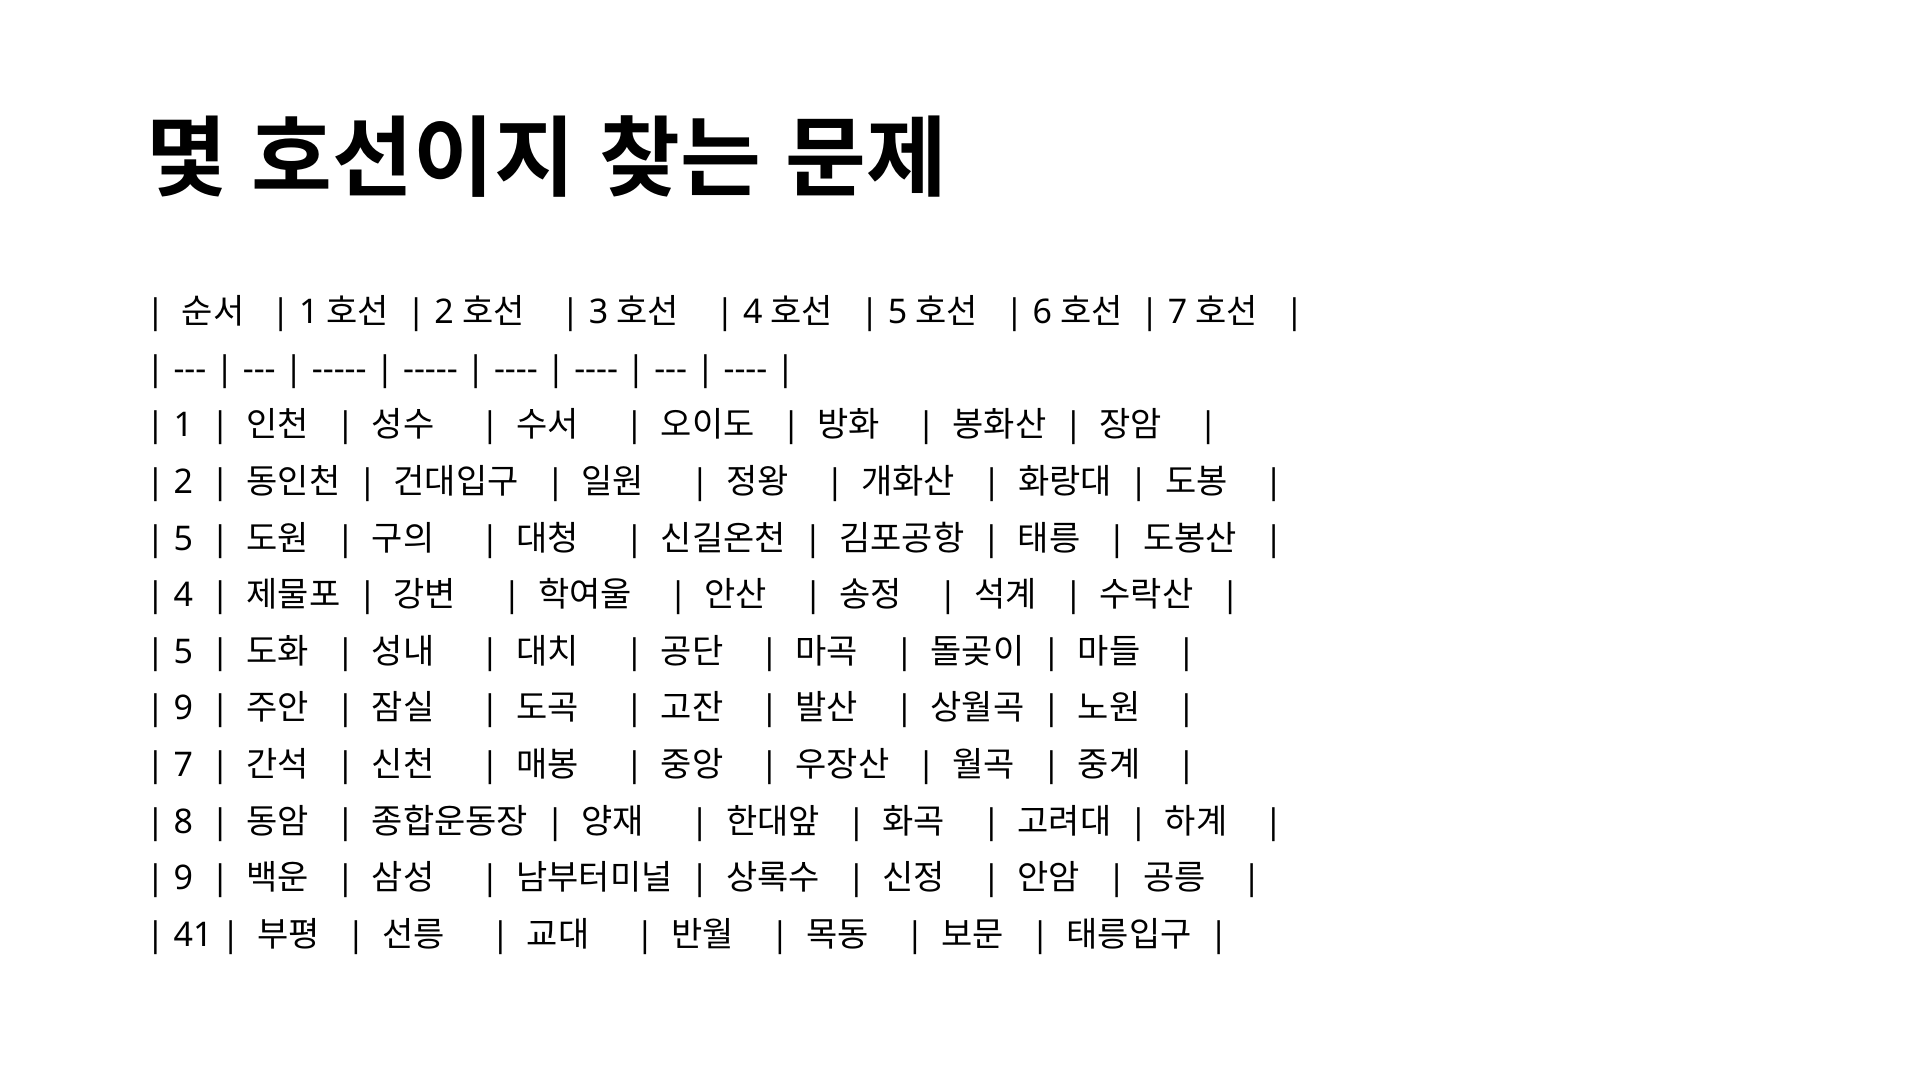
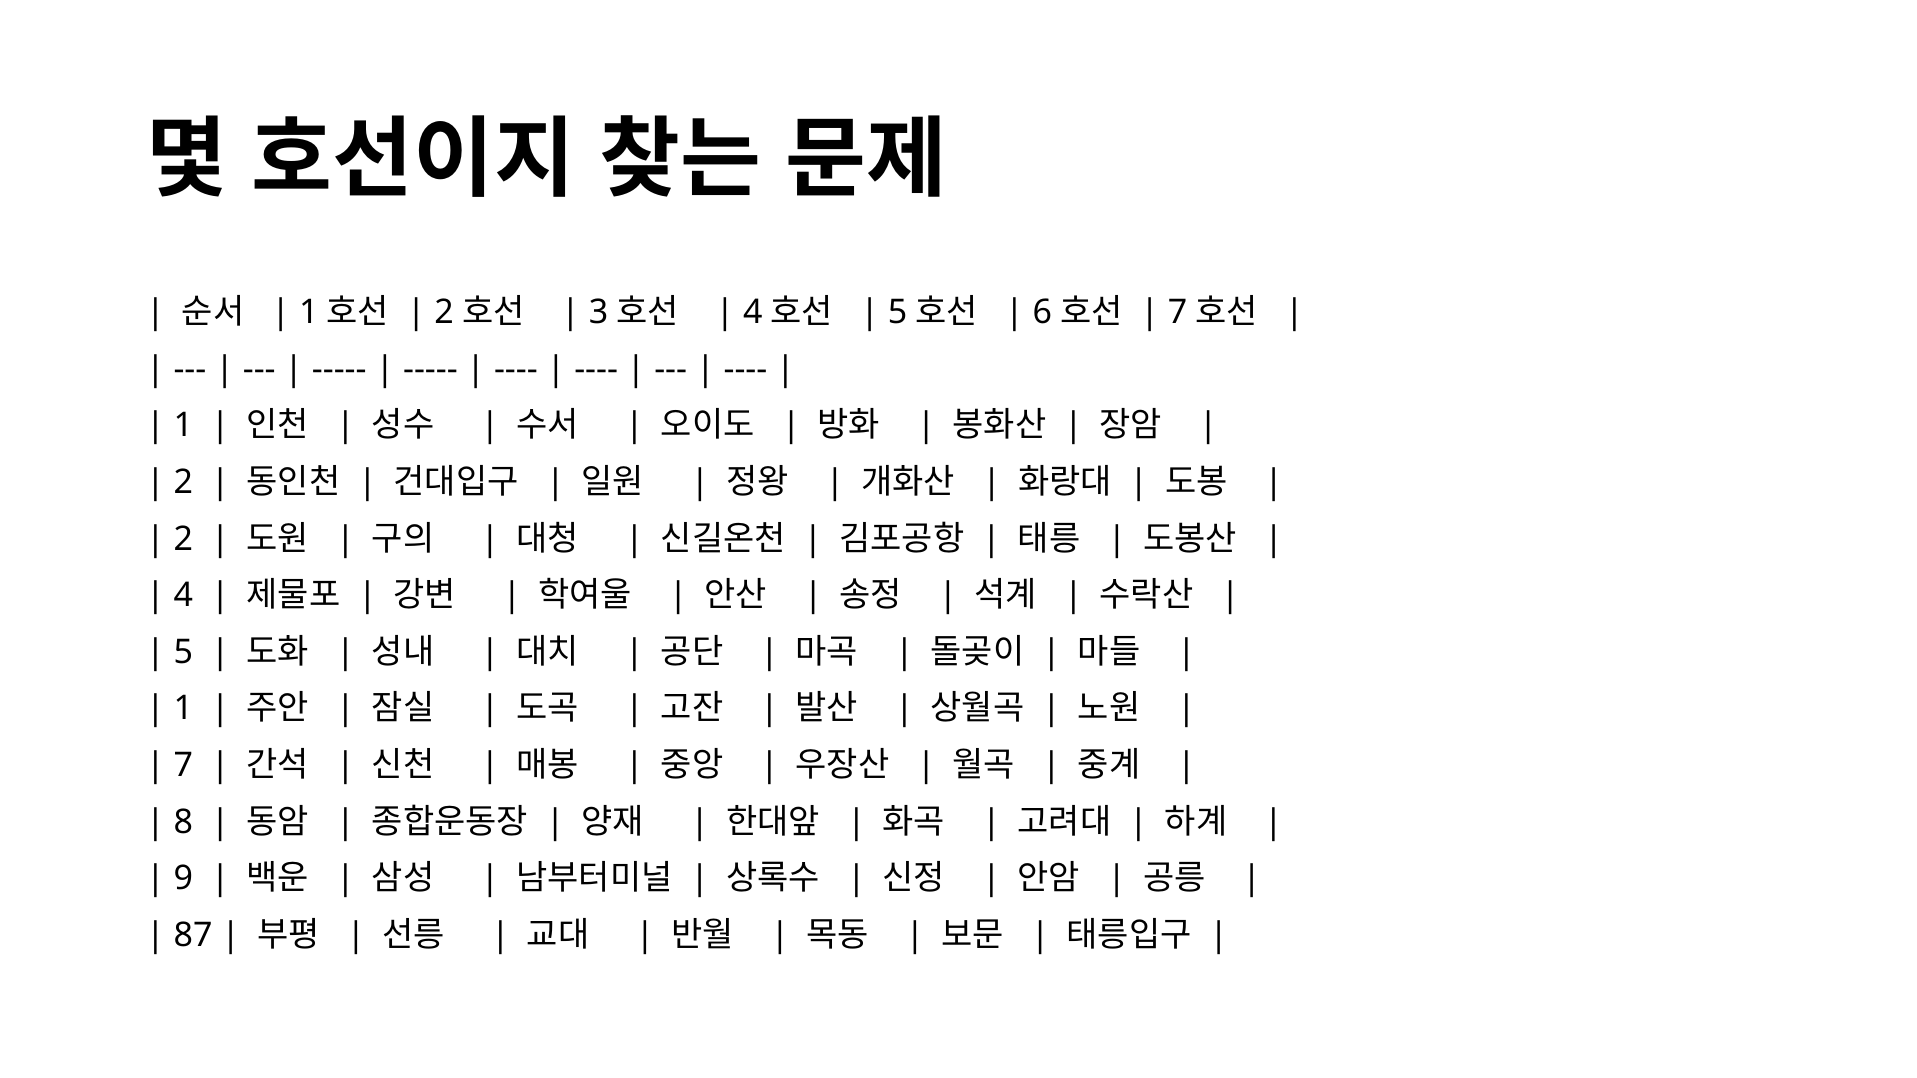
5: 5 -> 2 (183, 539)
9: 9 -> 1 (183, 709)
41: 41 -> 87 (193, 936)
